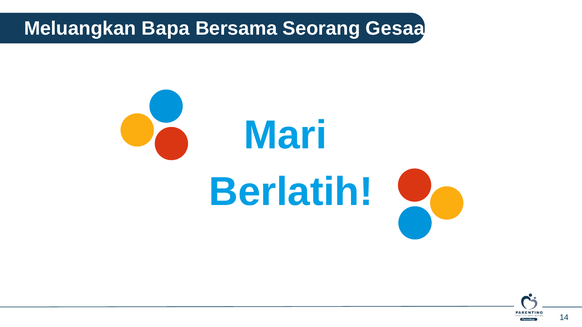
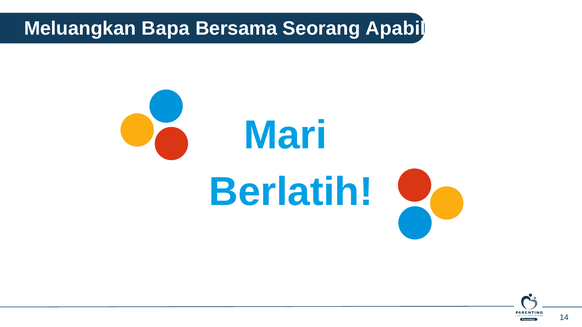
Gesaan: Gesaan -> Apabila (401, 28)
